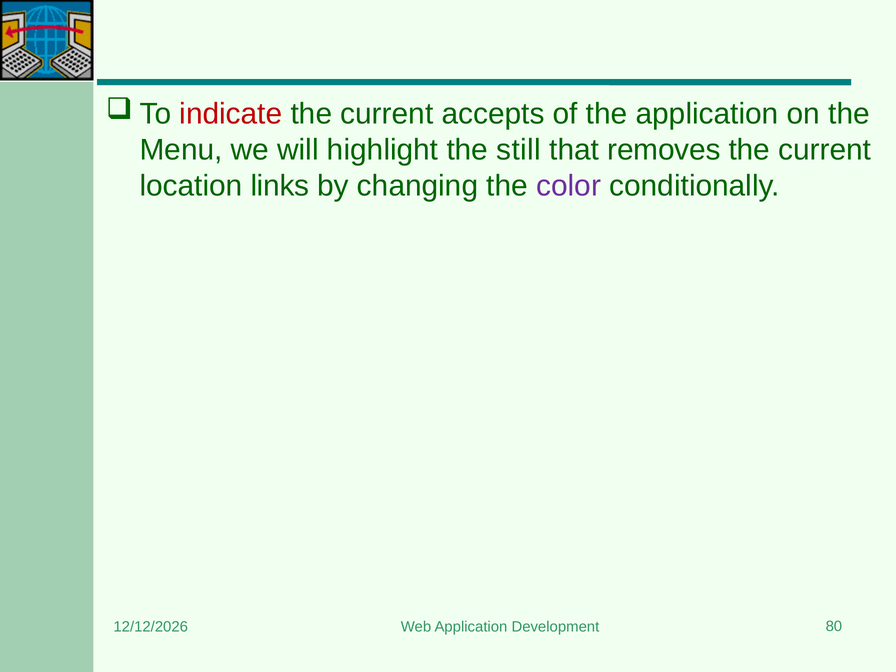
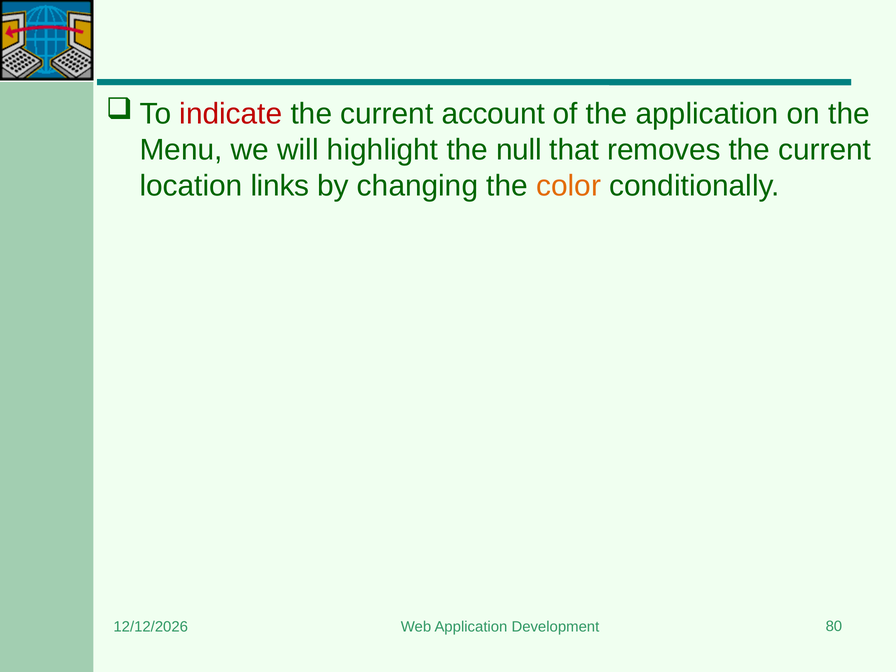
accepts: accepts -> account (493, 114)
still: still -> null (519, 150)
color colour: purple -> orange (569, 186)
